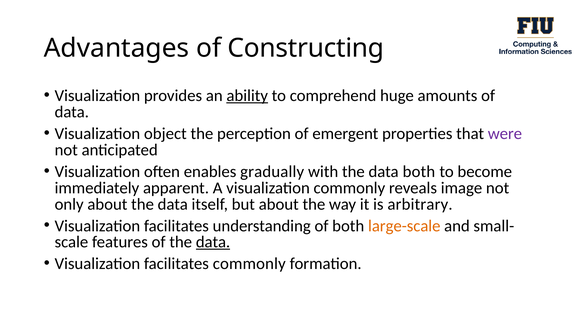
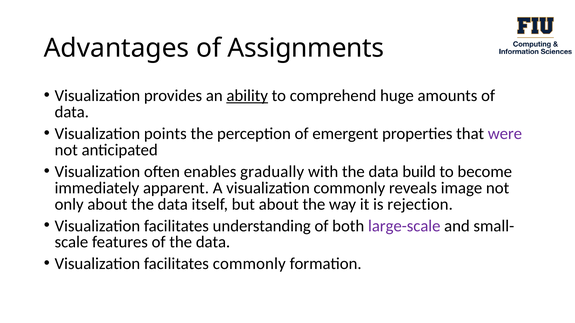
Constructing: Constructing -> Assignments (306, 48)
object: object -> points (165, 134)
data both: both -> build (419, 172)
arbitrary: arbitrary -> rejection (420, 204)
large-scale colour: orange -> purple (404, 226)
data underline: present -> none (213, 242)
